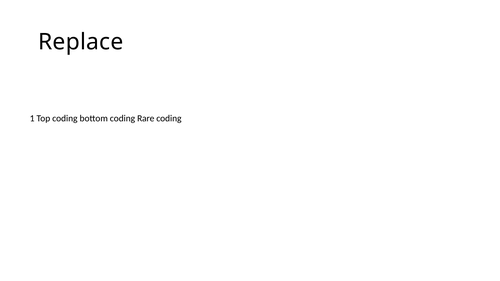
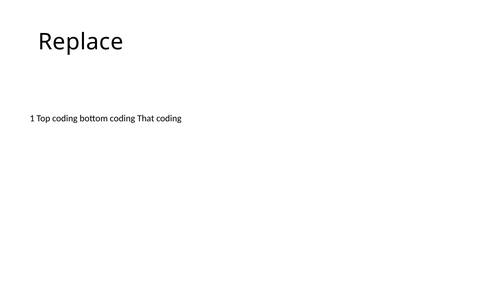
Rare: Rare -> That (146, 119)
